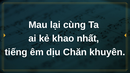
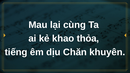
nhất: nhất -> thỏa (88, 39)
